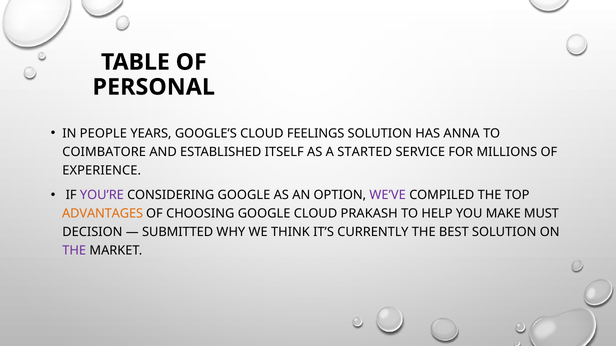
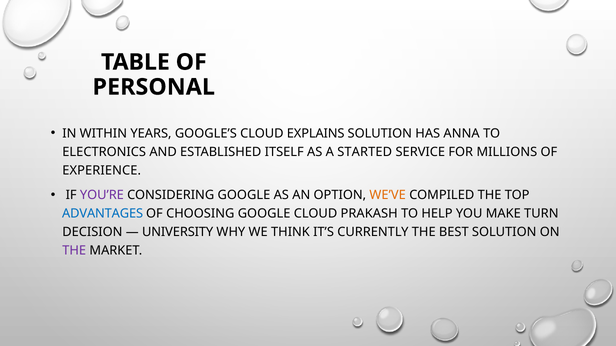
PEOPLE: PEOPLE -> WITHIN (103, 134)
FEELINGS: FEELINGS -> EXPLAINS (316, 134)
COIMBATORE: COIMBATORE -> ELECTRONICS (104, 152)
WE’VE colour: purple -> orange (388, 195)
ADVANTAGES colour: orange -> blue (103, 214)
MUST: MUST -> TURN (541, 214)
SUBMITTED: SUBMITTED -> UNIVERSITY (178, 232)
